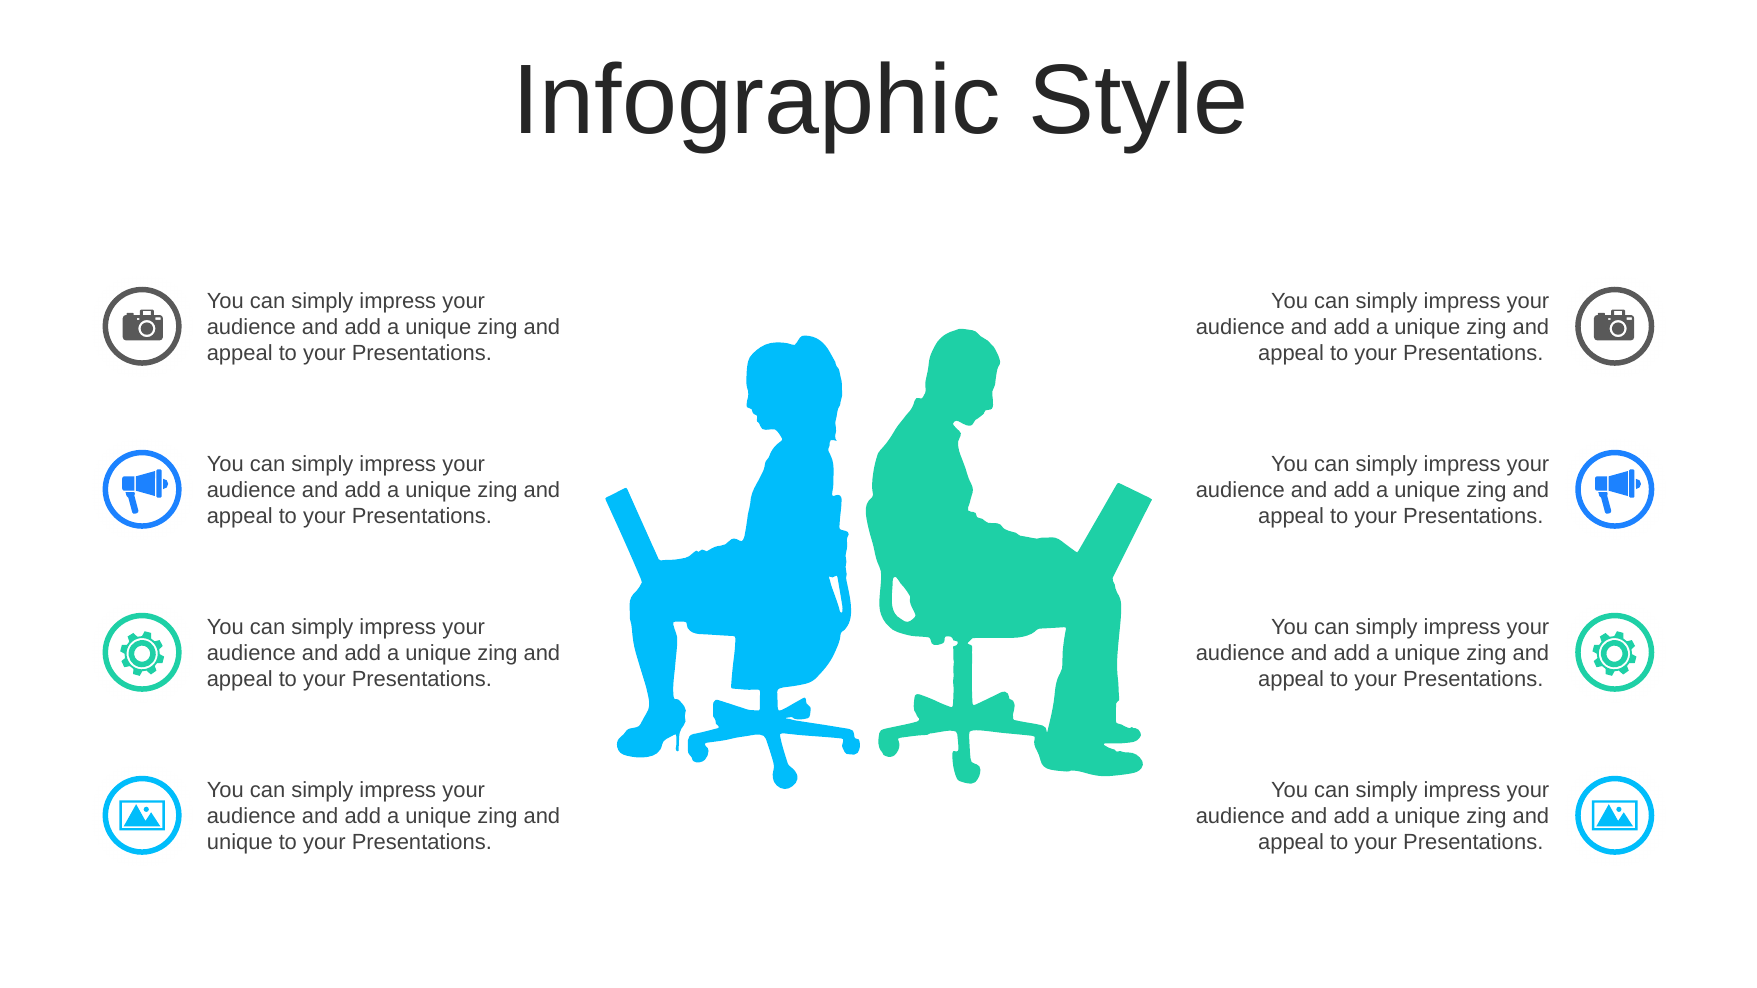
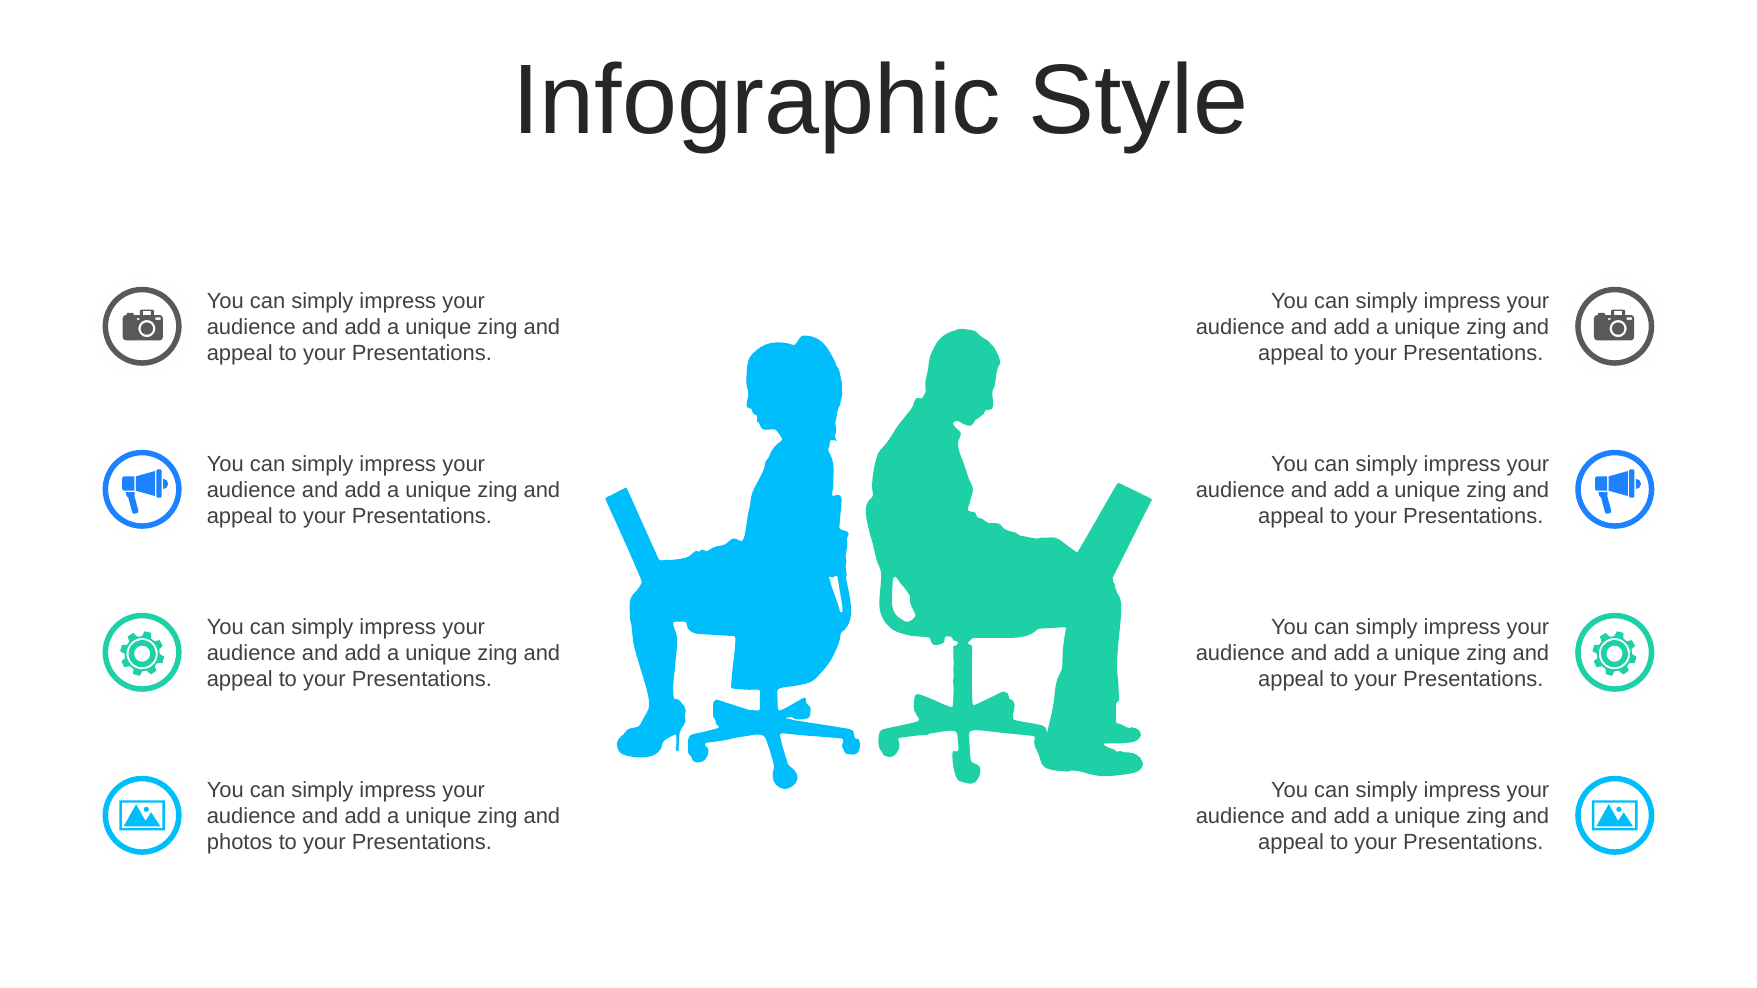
unique: unique -> photos (240, 843)
